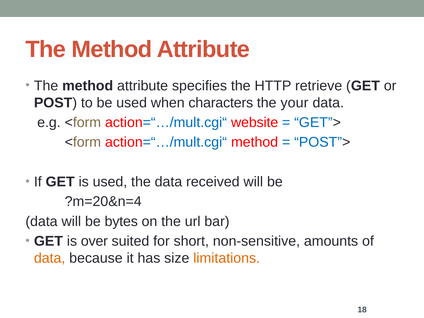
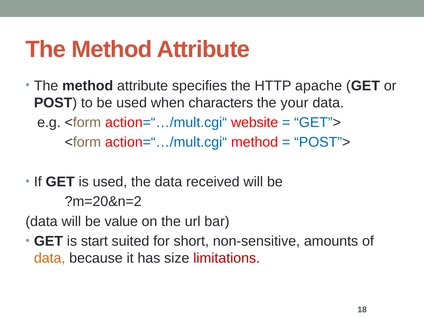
retrieve: retrieve -> apache (319, 86)
?m=20&n=4: ?m=20&n=4 -> ?m=20&n=2 (103, 202)
bytes: bytes -> value (121, 221)
over: over -> start (94, 241)
limitations colour: orange -> red (227, 258)
